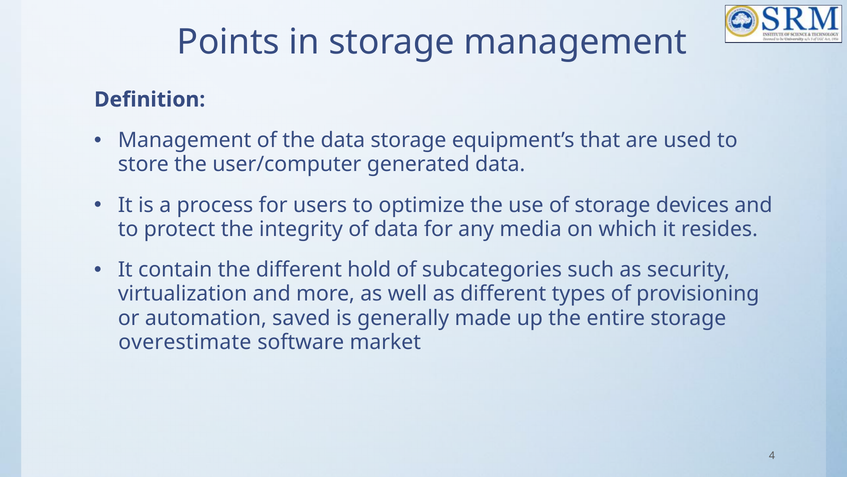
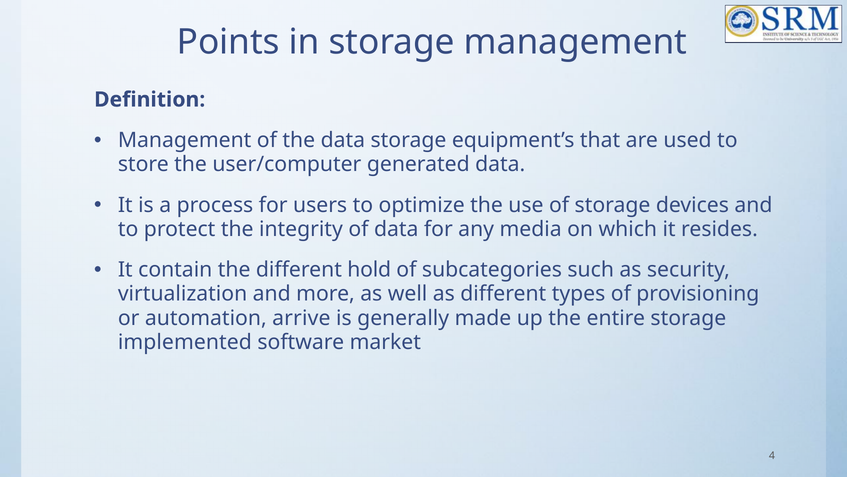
saved: saved -> arrive (301, 318)
overestimate: overestimate -> implemented (185, 342)
